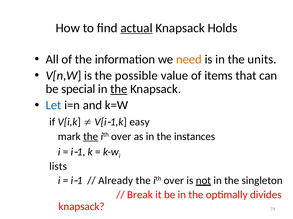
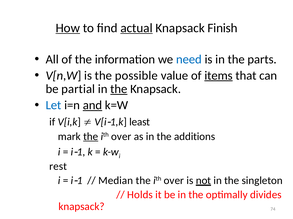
How underline: none -> present (68, 28)
Holds: Holds -> Finish (223, 28)
need colour: orange -> blue (189, 59)
units: units -> parts (262, 59)
items underline: none -> present (219, 76)
special: special -> partial (78, 89)
and underline: none -> present (92, 106)
easy: easy -> least (140, 122)
instances: instances -> additions (195, 137)
lists: lists -> rest (58, 167)
Already: Already -> Median (116, 181)
Break: Break -> Holds (140, 195)
